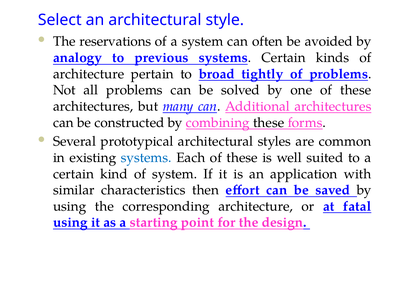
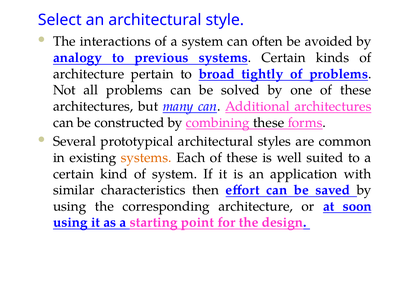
reservations: reservations -> interactions (115, 42)
systems colour: blue -> orange (146, 158)
fatal: fatal -> soon (357, 207)
